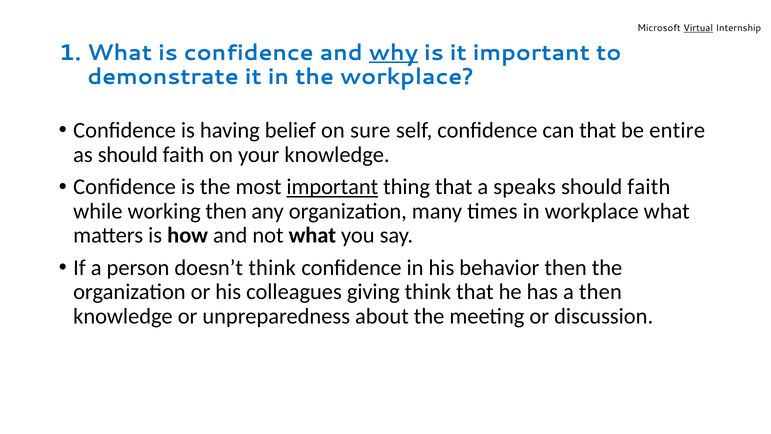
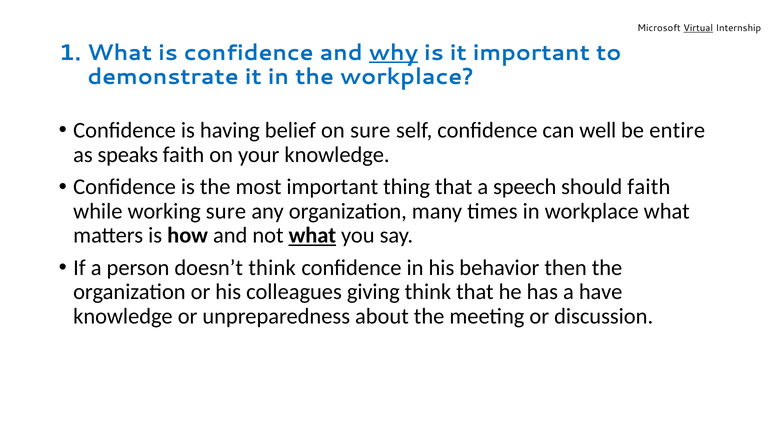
can that: that -> well (598, 130)
as should: should -> speaks (128, 155)
important underline: present -> none (332, 187)
speaks: speaks -> speech (525, 187)
working then: then -> sure (226, 211)
what underline: none -> present (312, 235)
a then: then -> have (601, 292)
